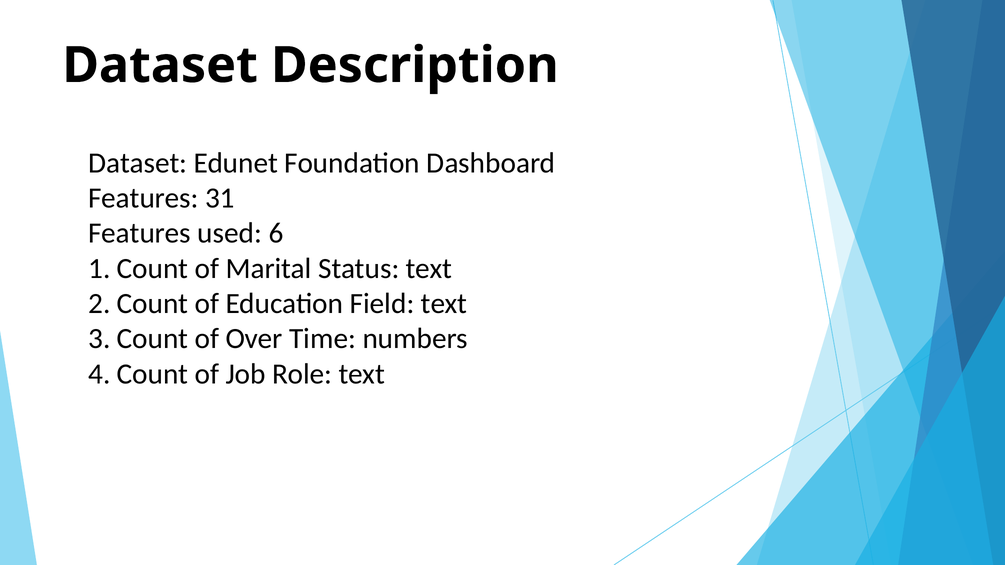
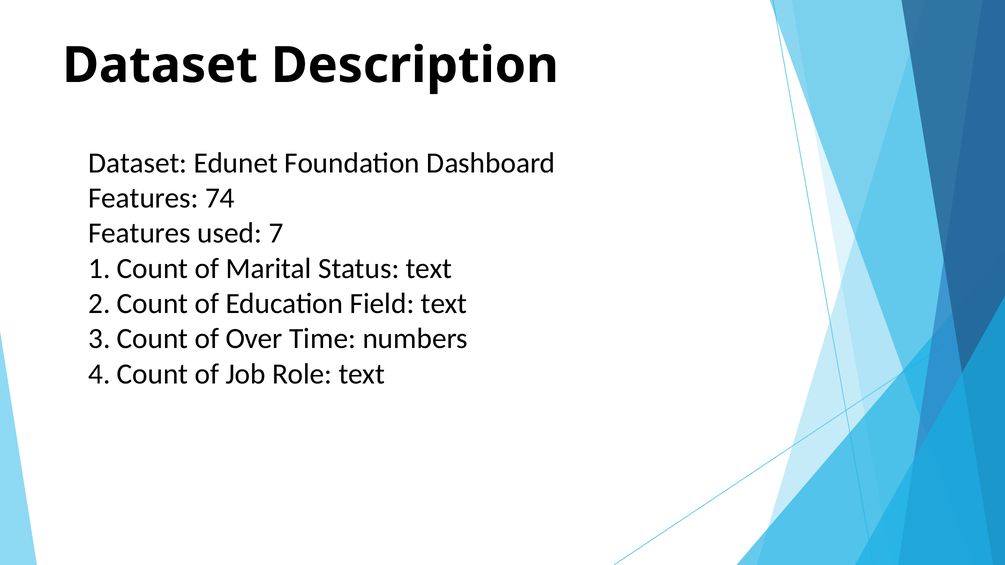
31: 31 -> 74 (220, 198)
6: 6 -> 7 (276, 233)
